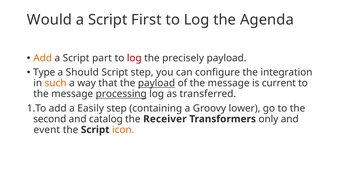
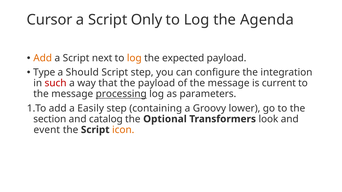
Would: Would -> Cursor (50, 20)
First: First -> Only (147, 20)
part: part -> next (102, 58)
log colour: red -> orange (134, 58)
precisely: precisely -> expected (183, 58)
such colour: orange -> red (56, 83)
payload underline: present -> none (157, 83)
transferred: transferred -> parameters (208, 94)
second: second -> section (50, 119)
Receiver: Receiver -> Optional (165, 119)
only: only -> look (268, 119)
